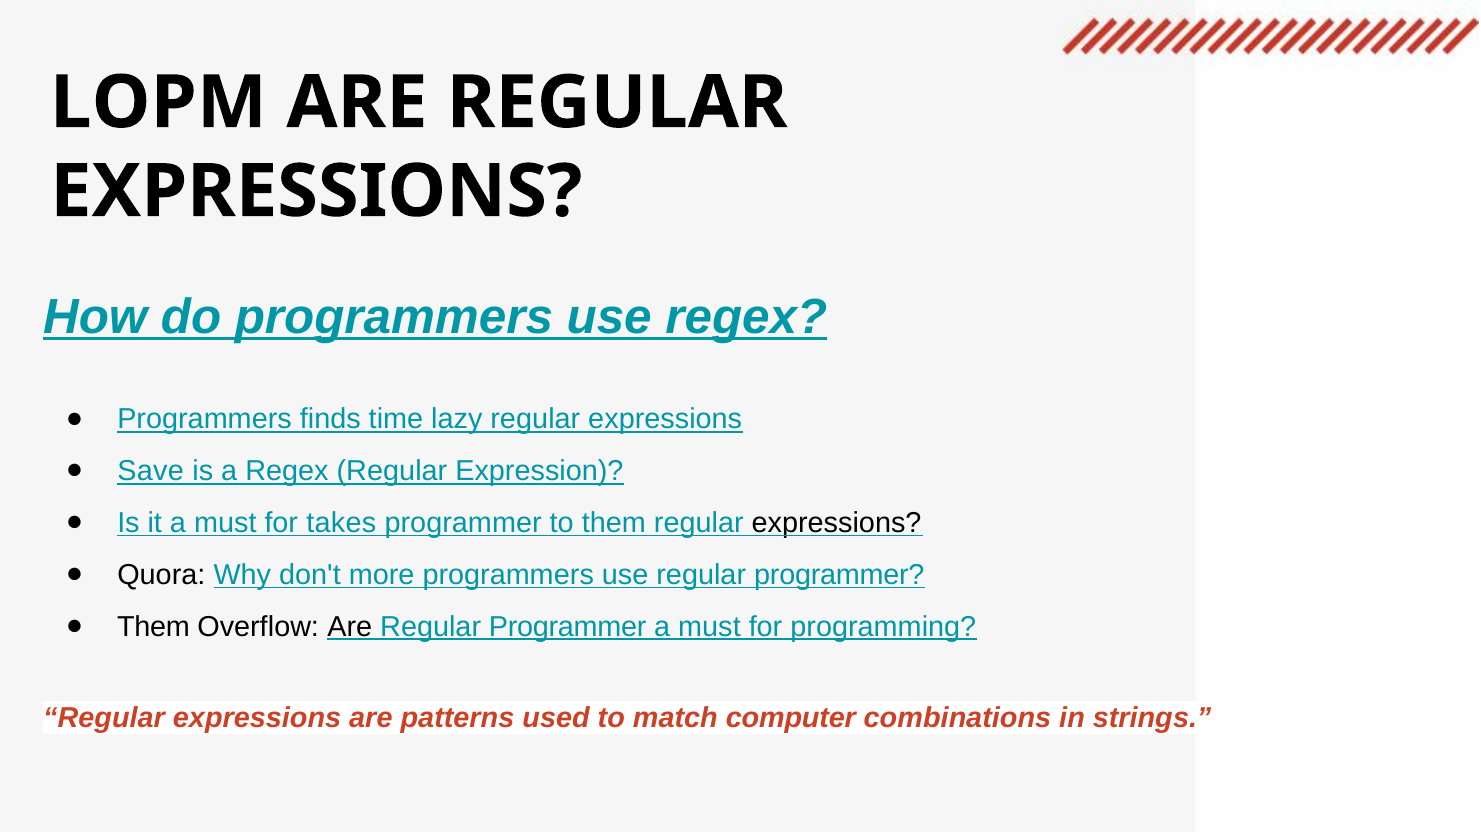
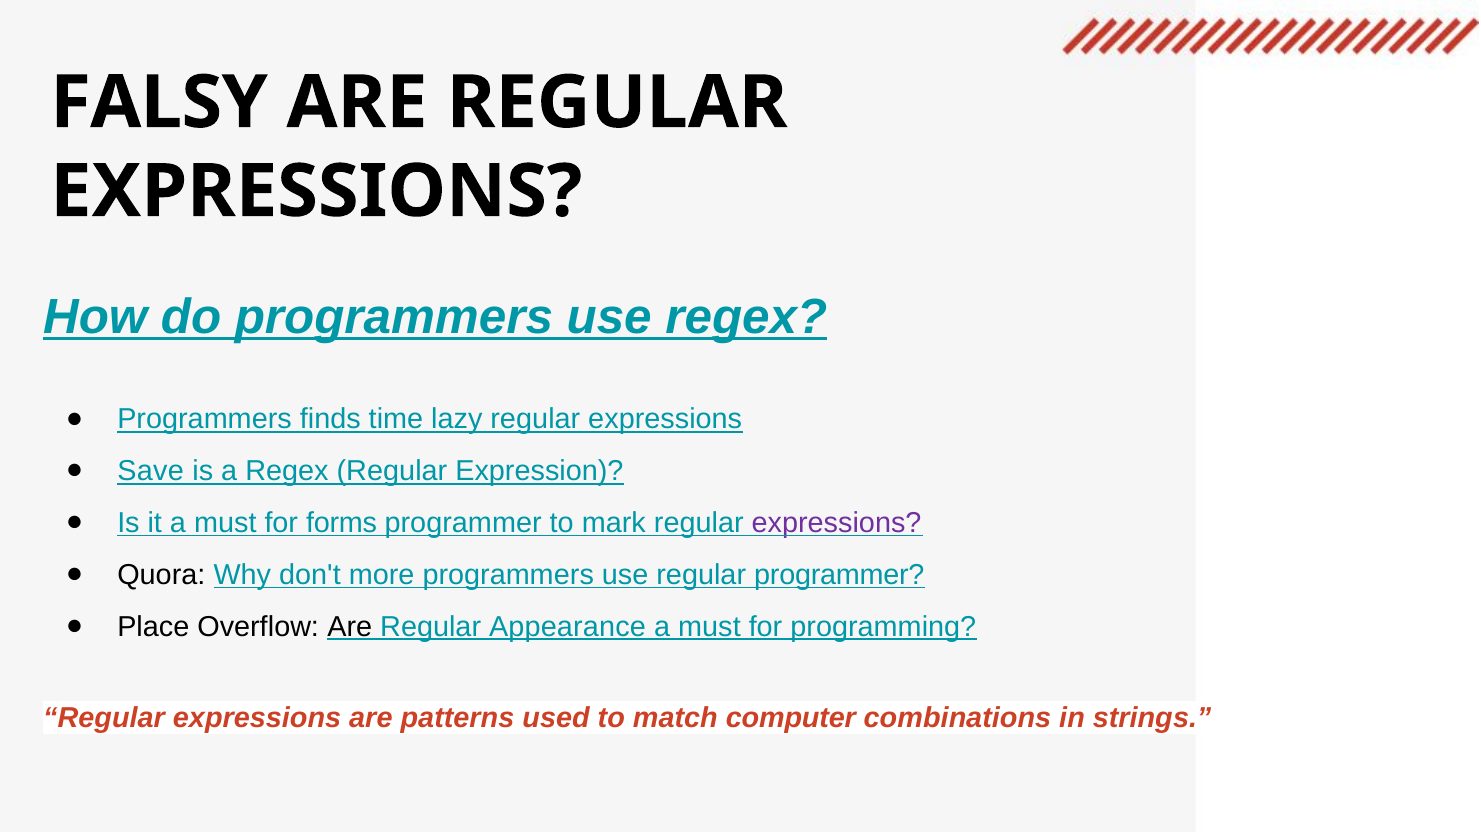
LOPM: LOPM -> FALSY (159, 103)
takes: takes -> forms (342, 523)
to them: them -> mark (614, 523)
expressions colour: black -> purple (837, 523)
Them: Them -> Place (153, 627)
Programmer: Programmer -> Appearance (567, 627)
